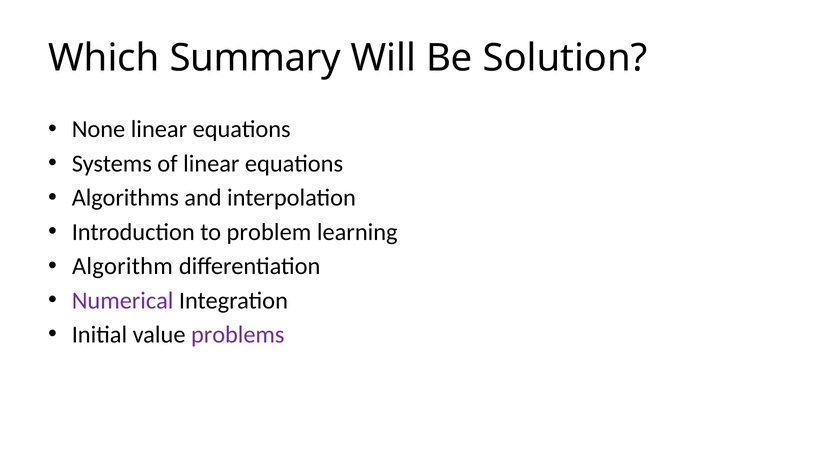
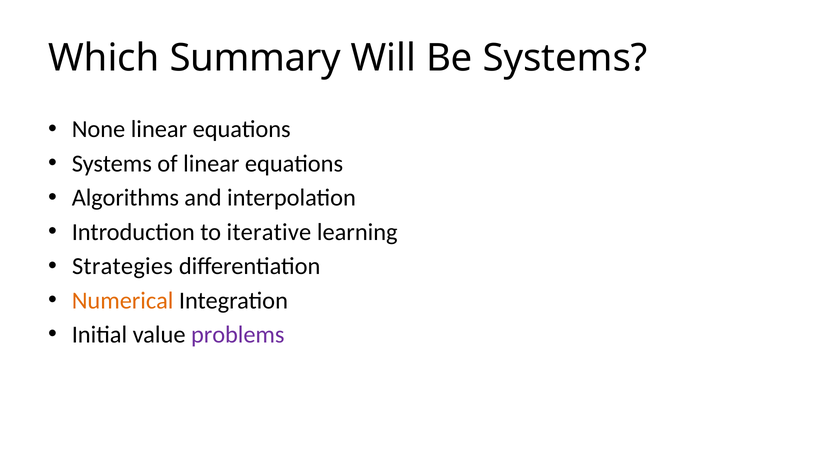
Be Solution: Solution -> Systems (565, 58)
problem: problem -> iterative (269, 232)
Algorithm: Algorithm -> Strategies (122, 266)
Numerical colour: purple -> orange (123, 301)
